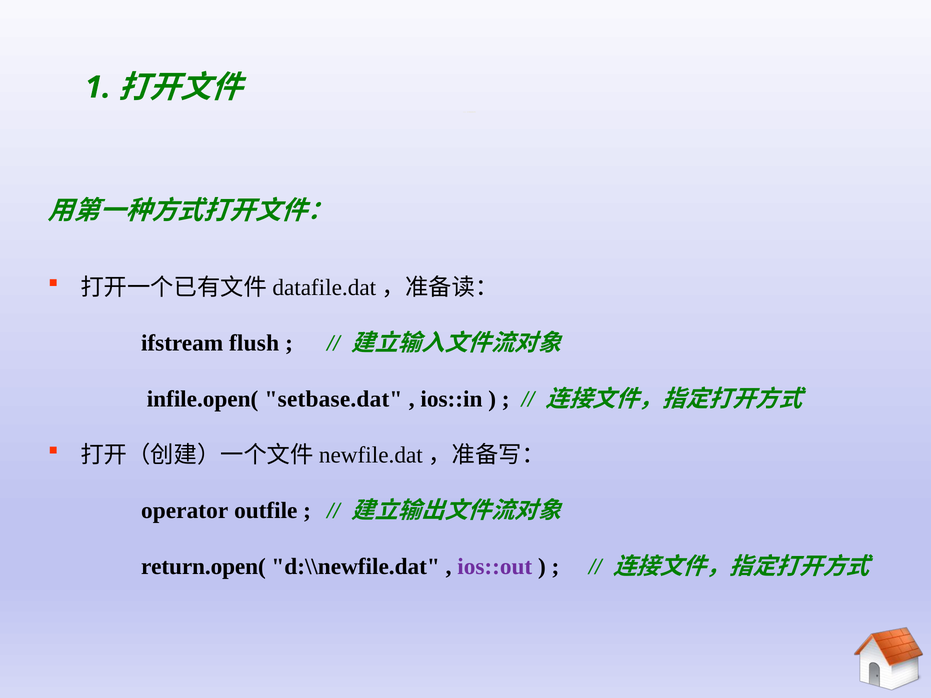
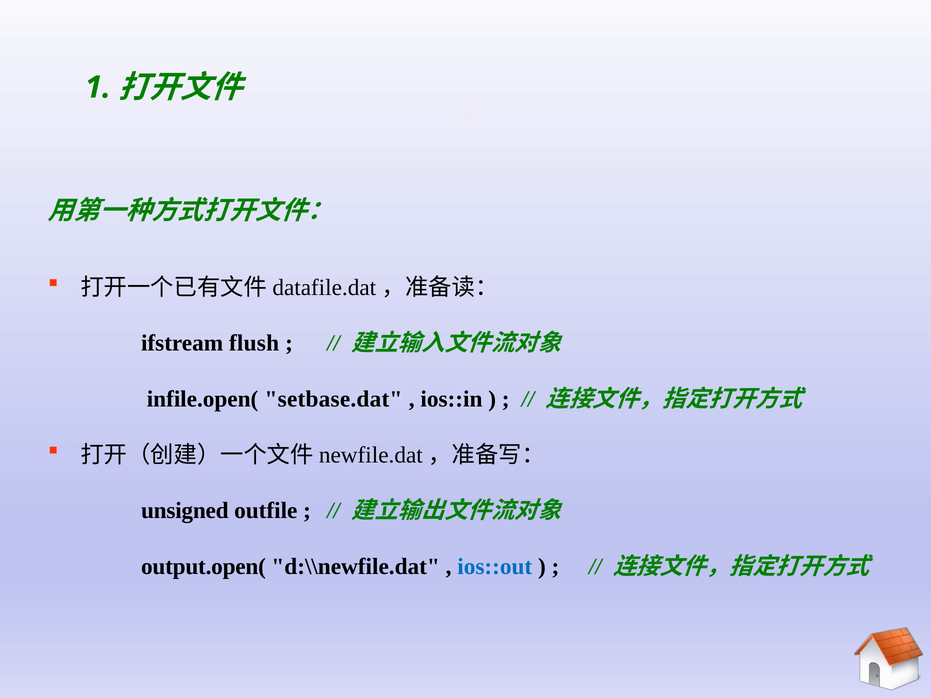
operator: operator -> unsigned (185, 511)
return.open(: return.open( -> output.open( (203, 567)
ios::out colour: purple -> blue (495, 567)
